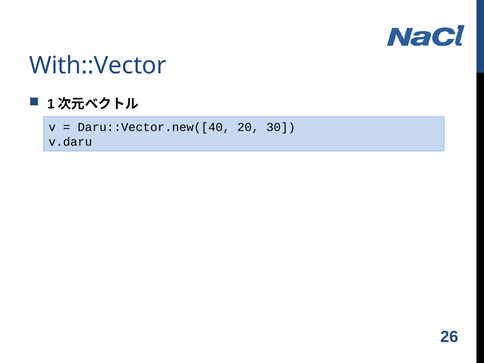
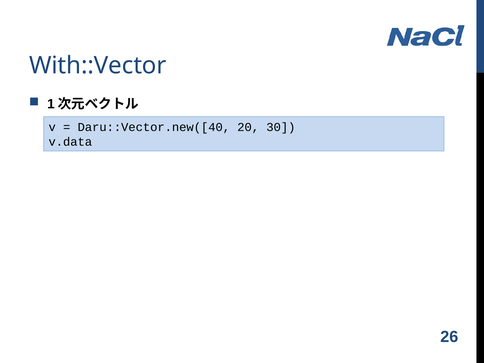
v.daru: v.daru -> v.data (70, 142)
